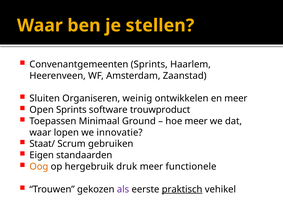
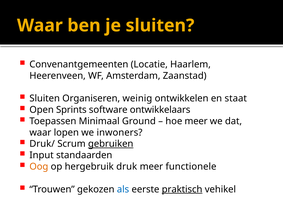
je stellen: stellen -> sluiten (160, 25)
Convenantgemeenten Sprints: Sprints -> Locatie (149, 64)
en meer: meer -> staat (236, 98)
trouwproduct: trouwproduct -> ontwikkelaars (160, 109)
innovatie: innovatie -> inwoners (120, 132)
Staat/: Staat/ -> Druk/ (42, 143)
gebruiken underline: none -> present (111, 143)
Eigen: Eigen -> Input (42, 155)
als colour: purple -> blue (123, 189)
